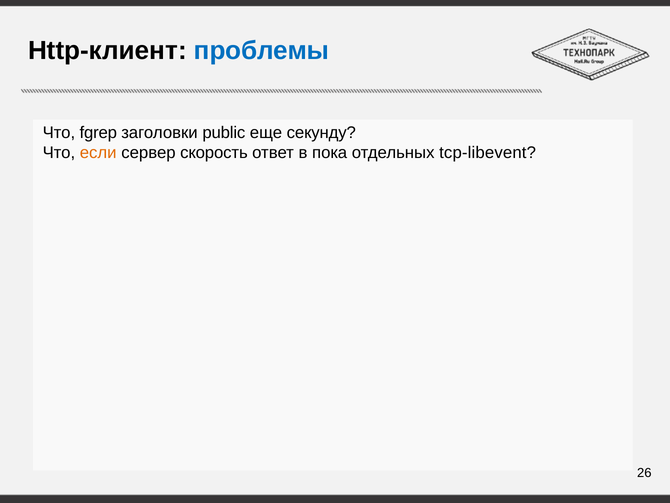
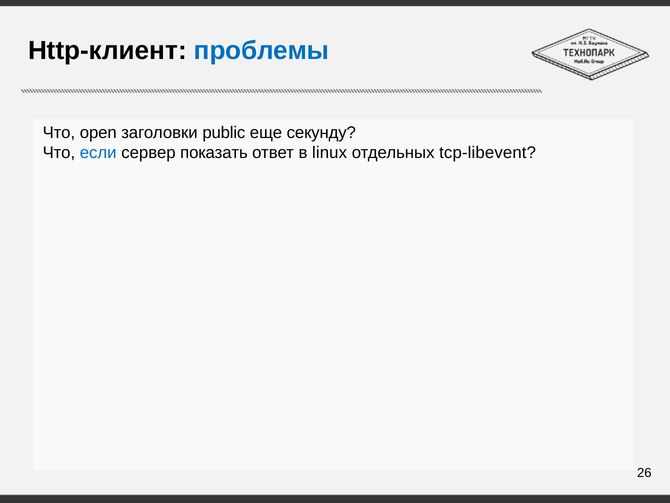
fgrep: fgrep -> open (98, 133)
если colour: orange -> blue (98, 153)
скорость: скорость -> показать (214, 153)
пока: пока -> linux (330, 153)
